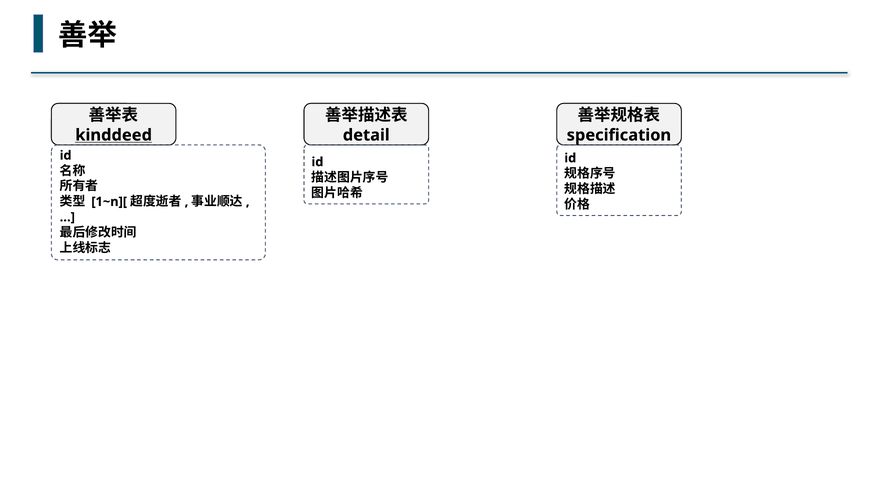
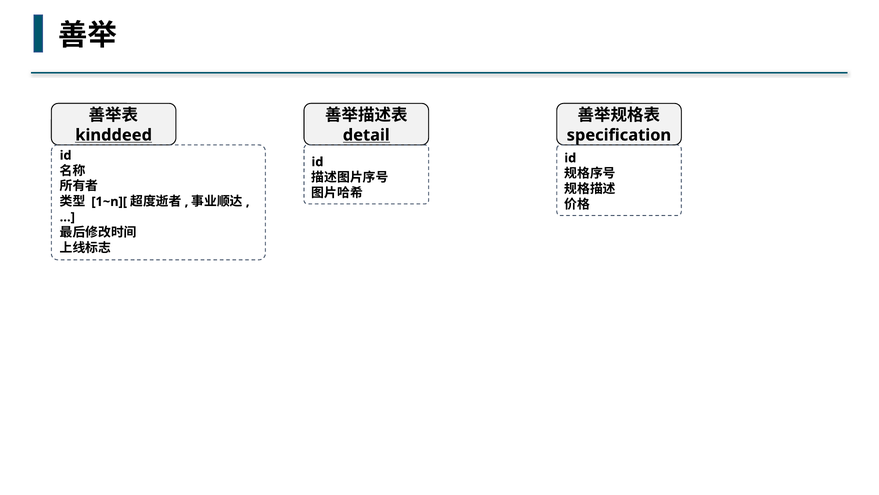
detail underline: none -> present (366, 135)
